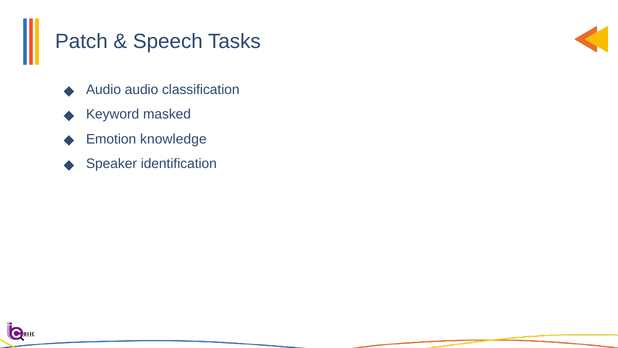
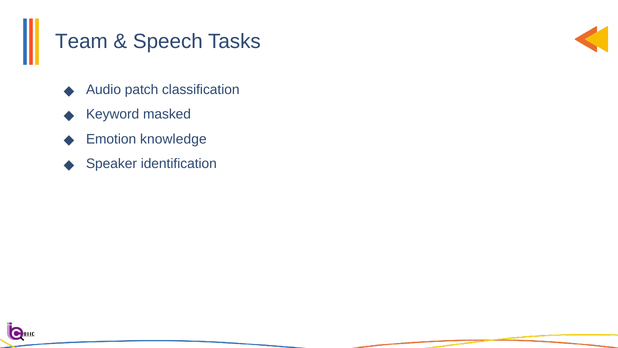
Patch: Patch -> Team (81, 41)
Audio audio: audio -> patch (142, 90)
